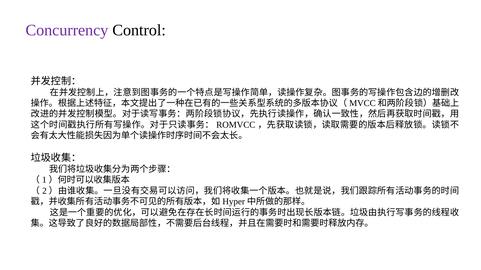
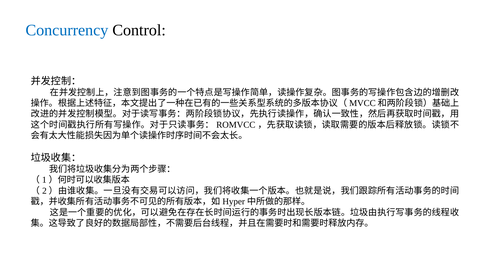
Concurrency colour: purple -> blue (67, 30)
